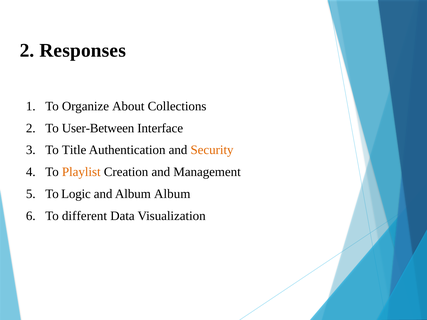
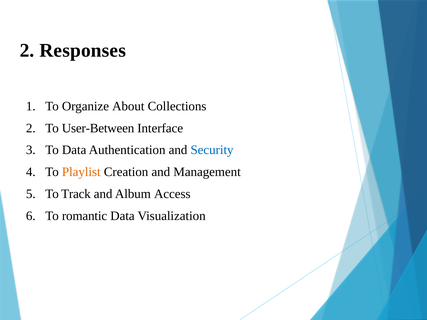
To Title: Title -> Data (74, 150)
Security colour: orange -> blue (212, 150)
Logic: Logic -> Track (76, 194)
Album Album: Album -> Access (172, 194)
different: different -> romantic (85, 216)
